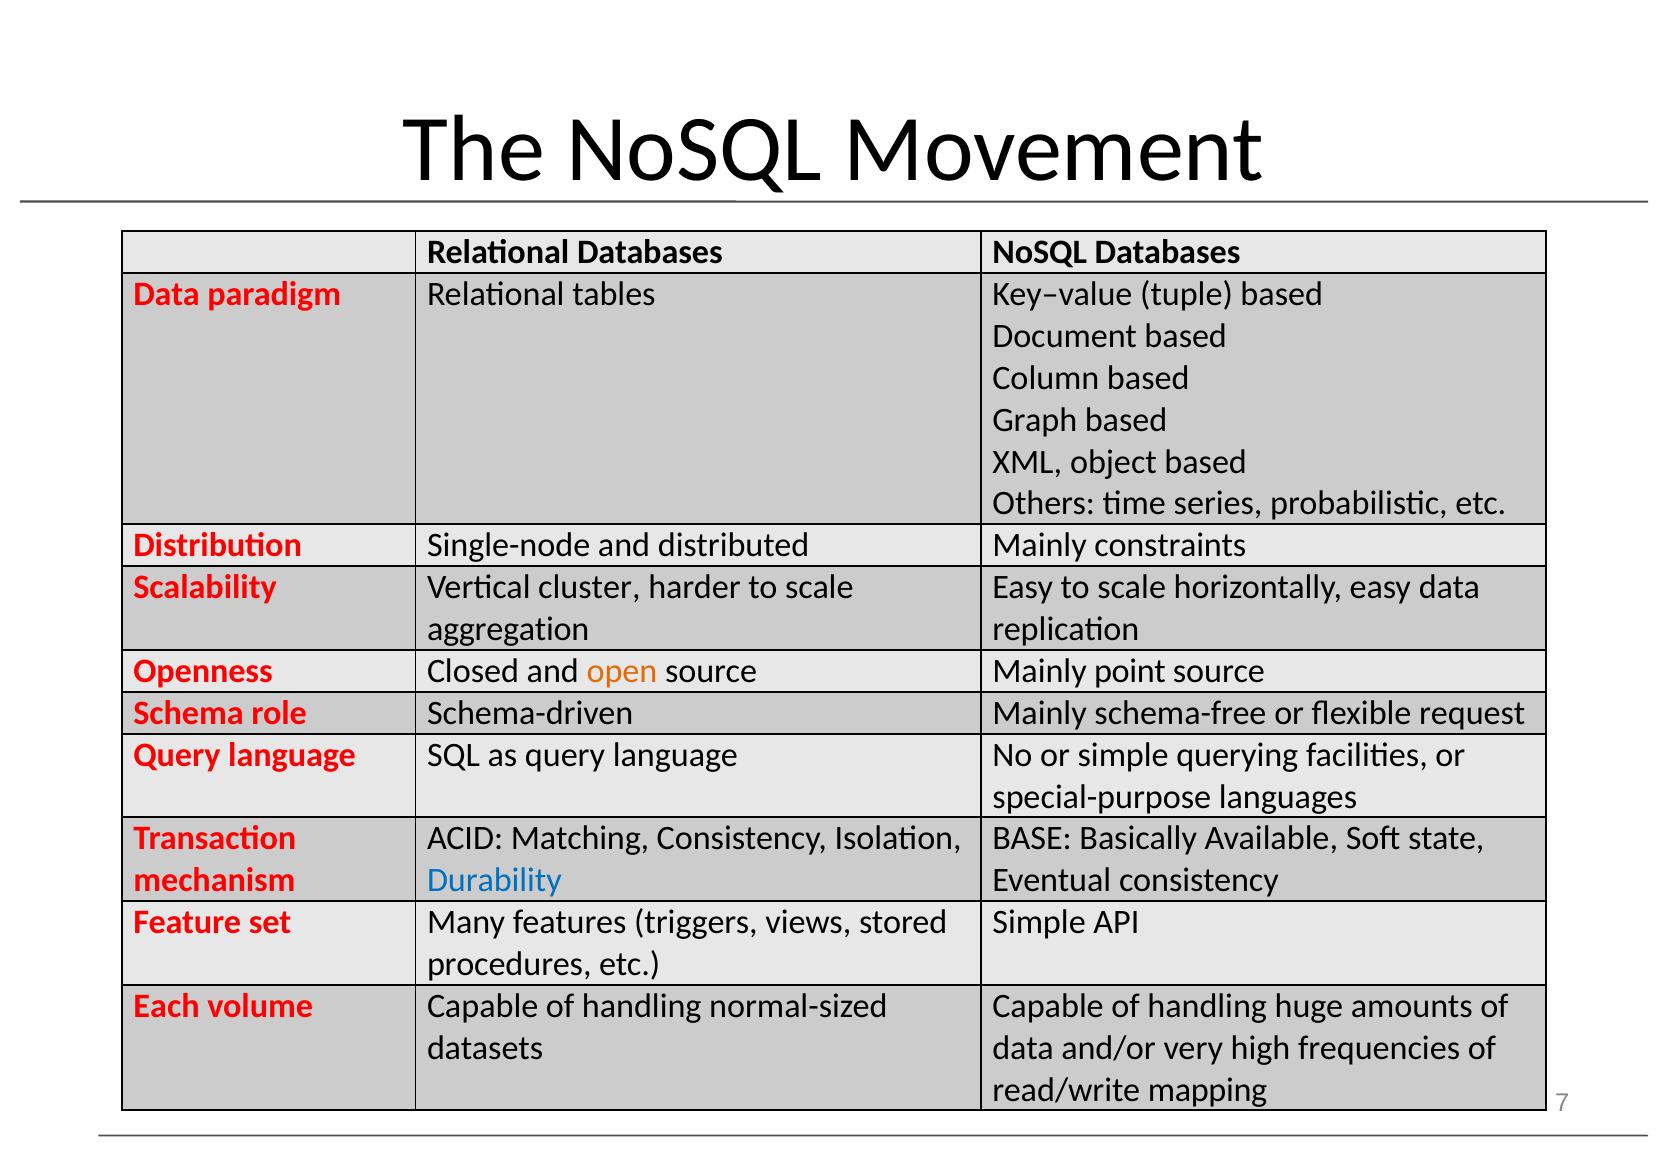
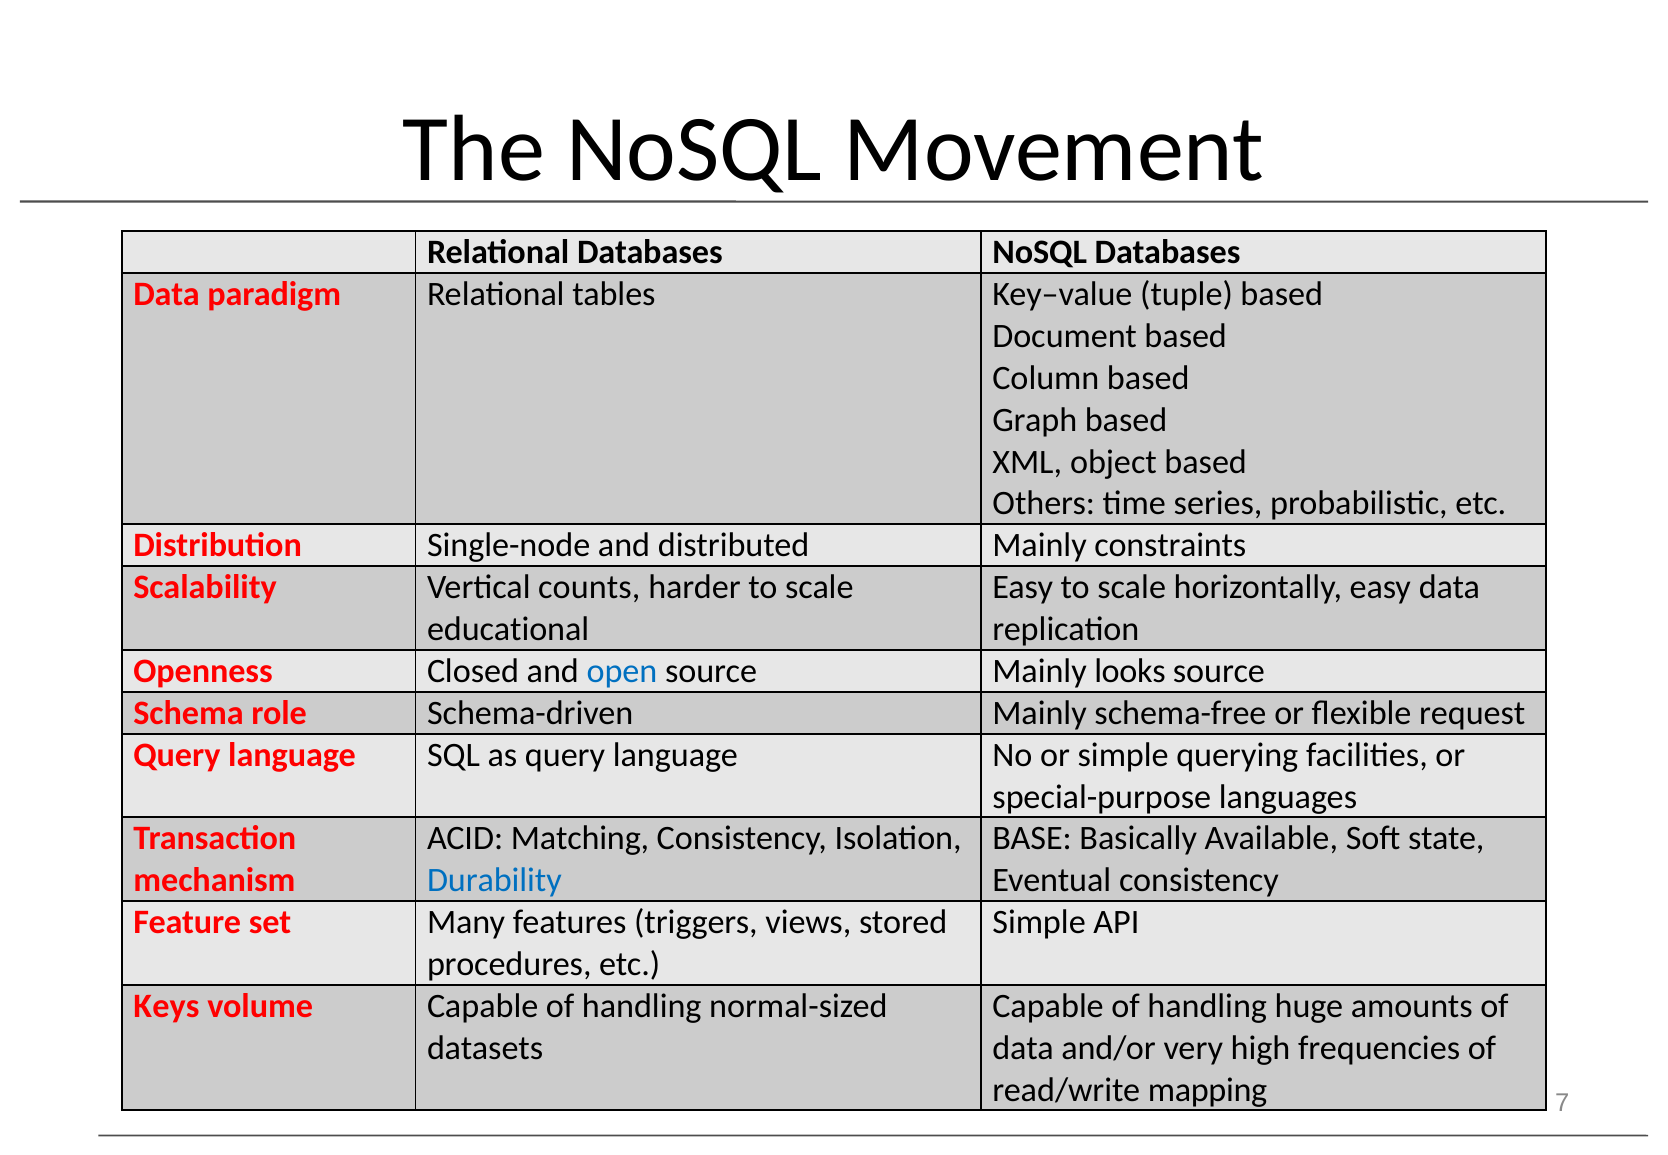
cluster: cluster -> counts (589, 587)
aggregation: aggregation -> educational (508, 629)
open colour: orange -> blue (622, 671)
point: point -> looks (1130, 671)
Each: Each -> Keys (167, 1006)
